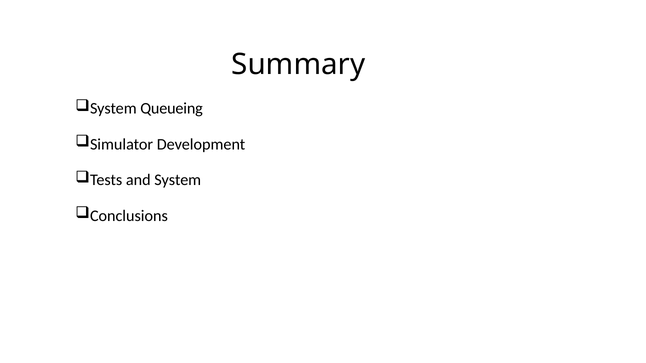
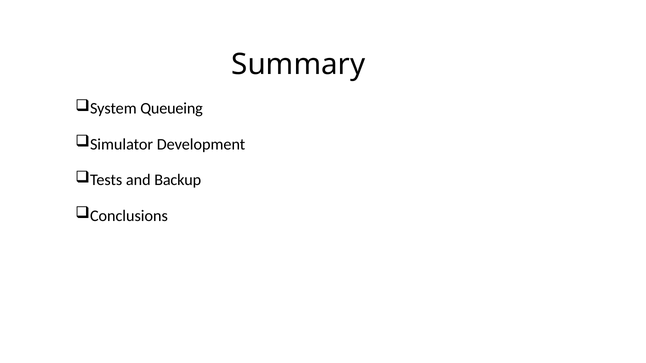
and System: System -> Backup (178, 180)
